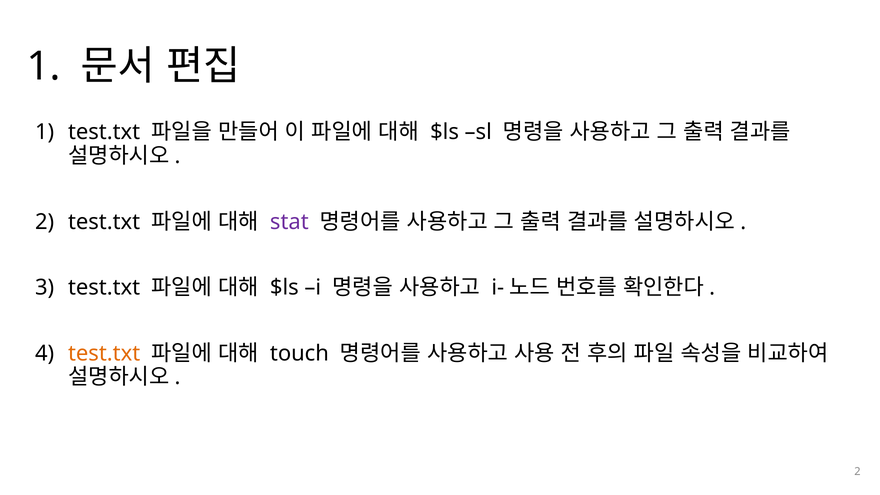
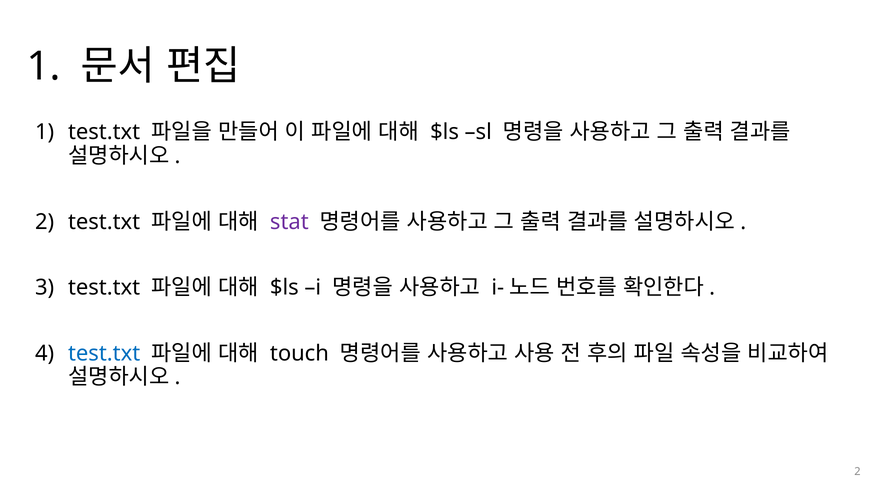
test.txt colour: orange -> blue (104, 353)
